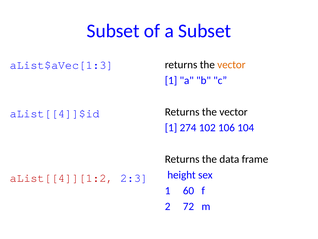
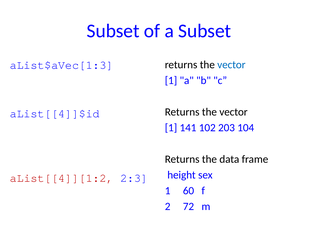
vector colour: orange -> blue (231, 65)
274: 274 -> 141 (188, 128)
106: 106 -> 203 (227, 128)
